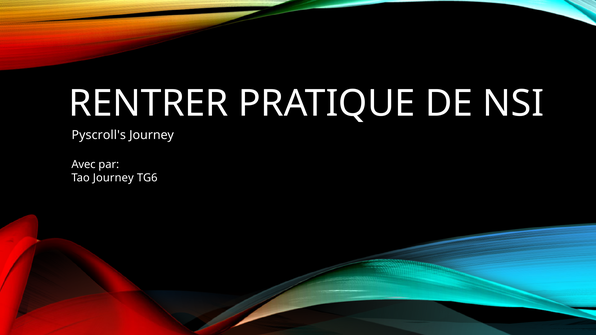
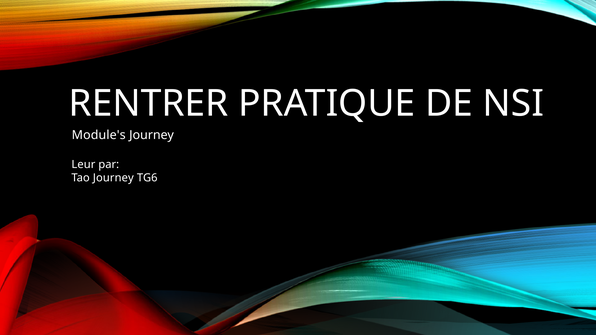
Pyscroll's: Pyscroll's -> Module's (99, 135)
Avec: Avec -> Leur (83, 165)
